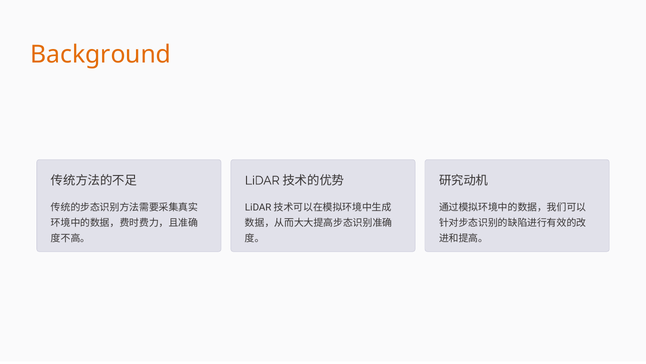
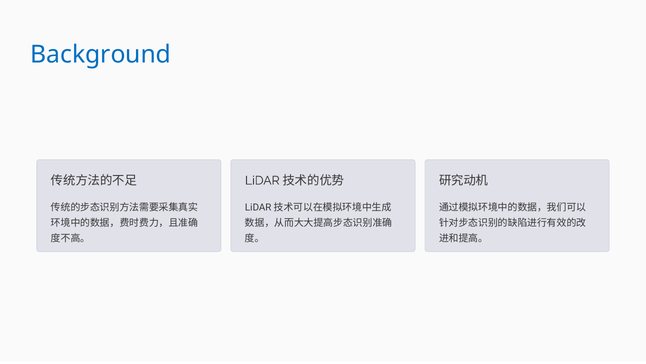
Background colour: orange -> blue (101, 54)
